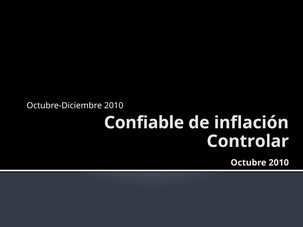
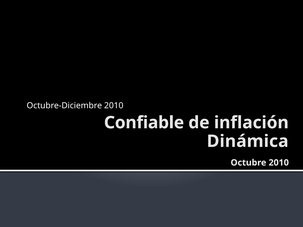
Controlar: Controlar -> Dinámica (248, 141)
